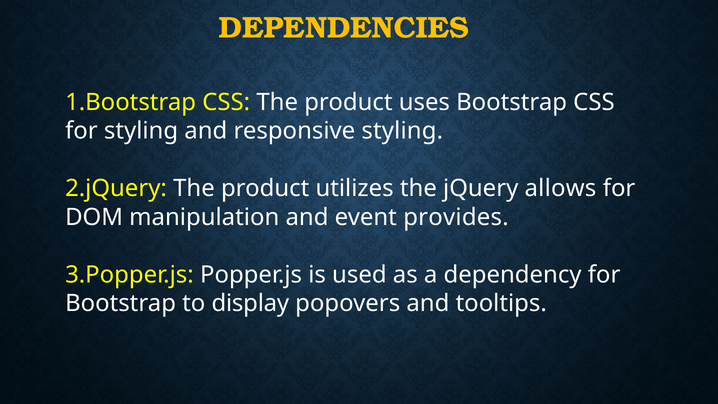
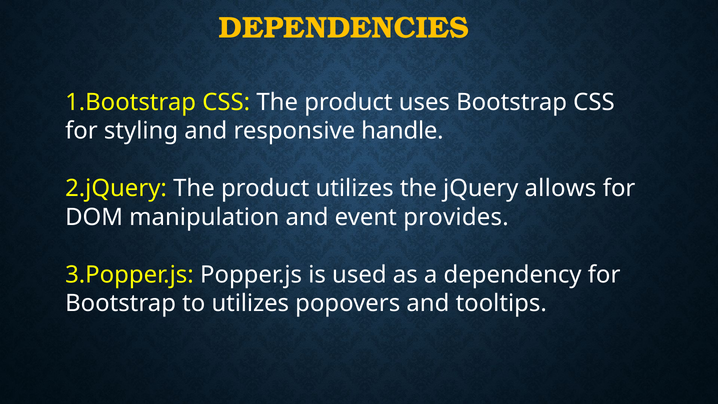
responsive styling: styling -> handle (402, 131)
to display: display -> utilizes (250, 303)
